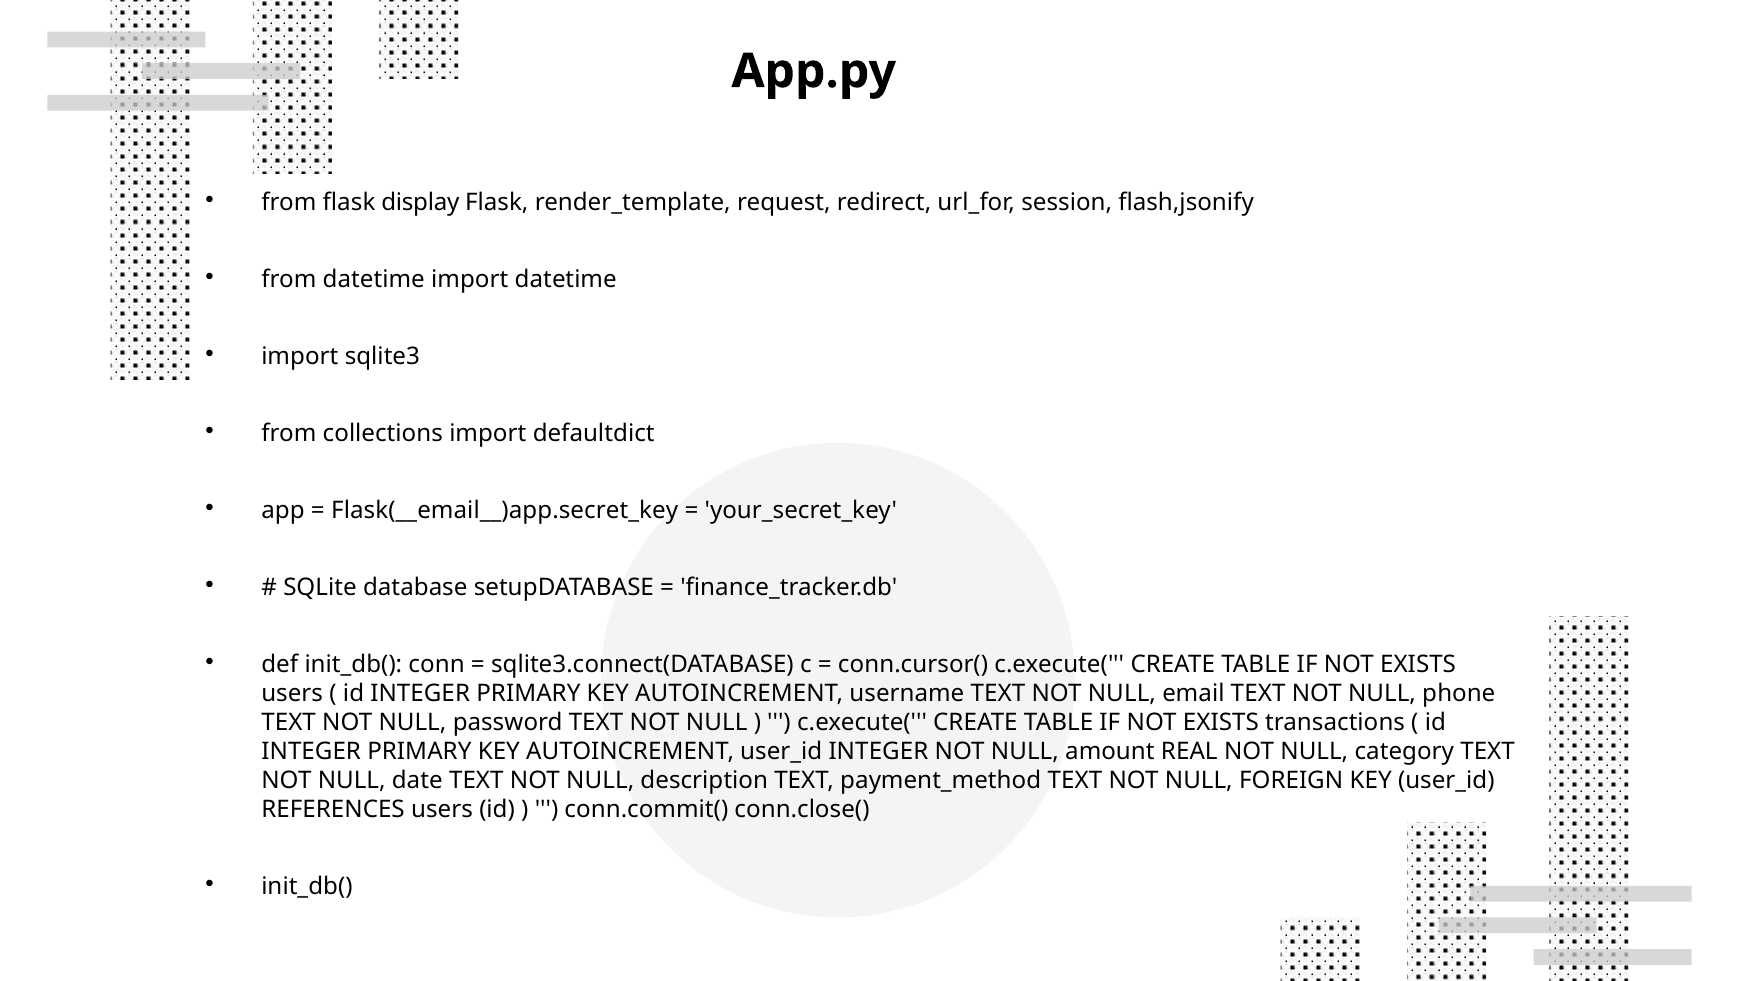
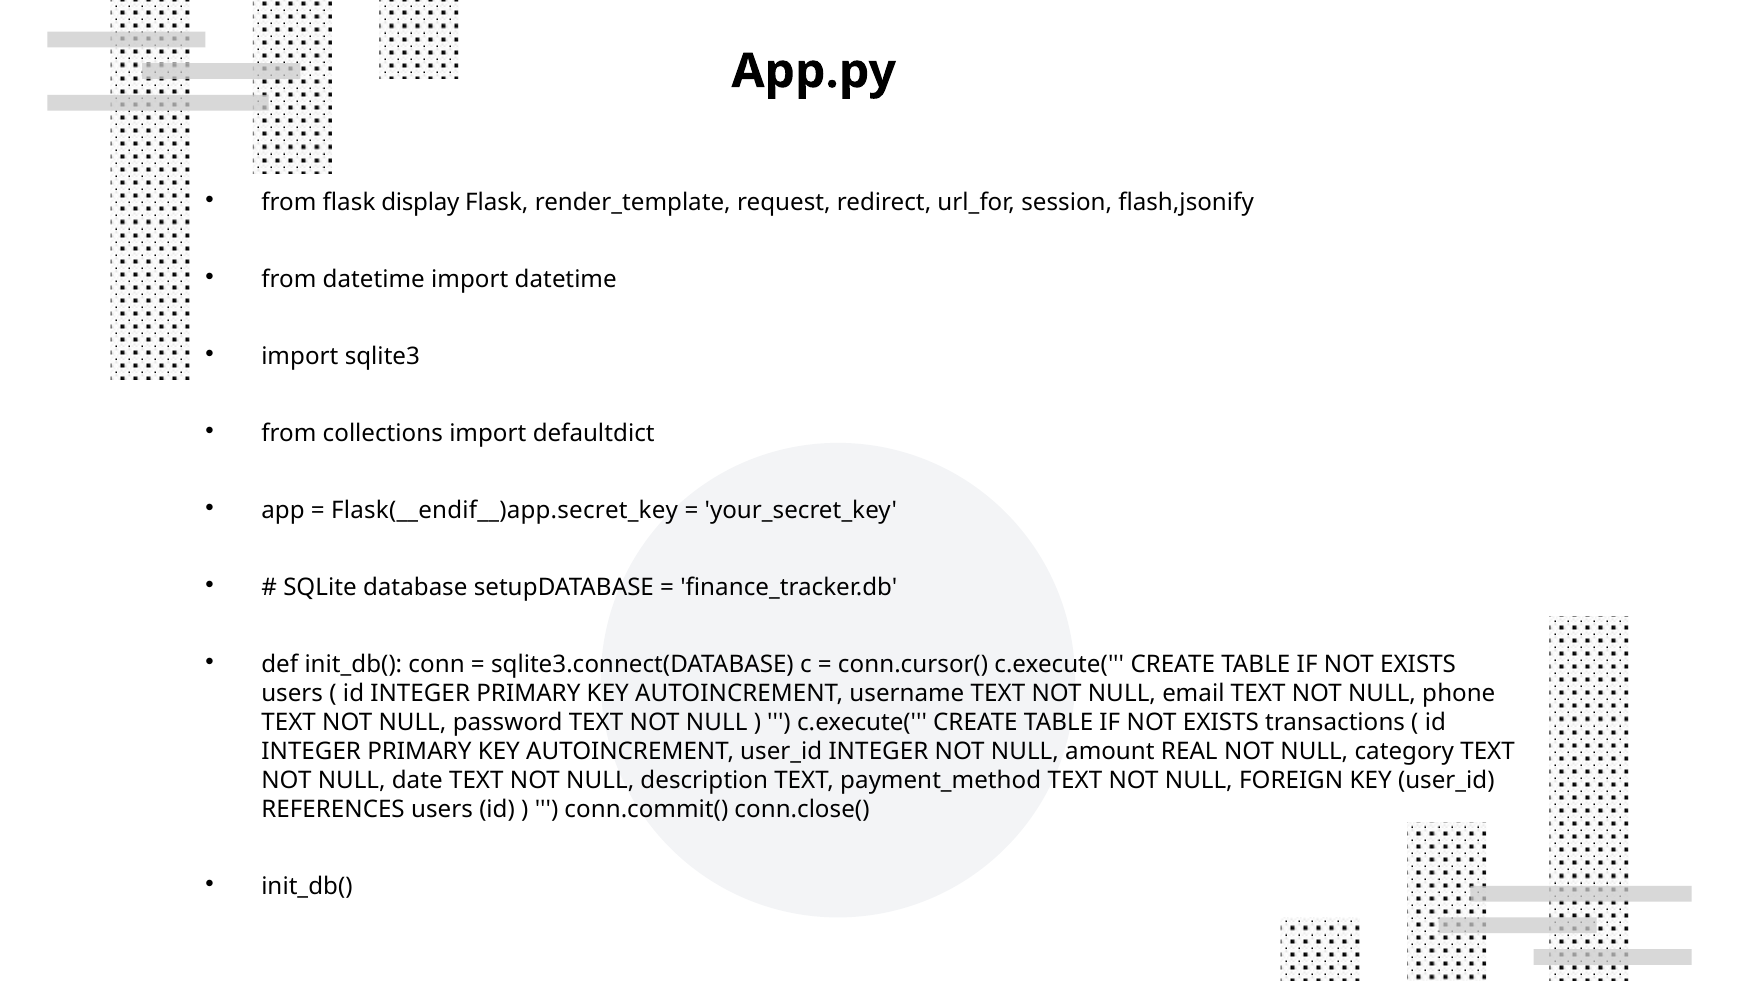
Flask(__email__)app.secret_key: Flask(__email__)app.secret_key -> Flask(__endif__)app.secret_key (505, 511)
